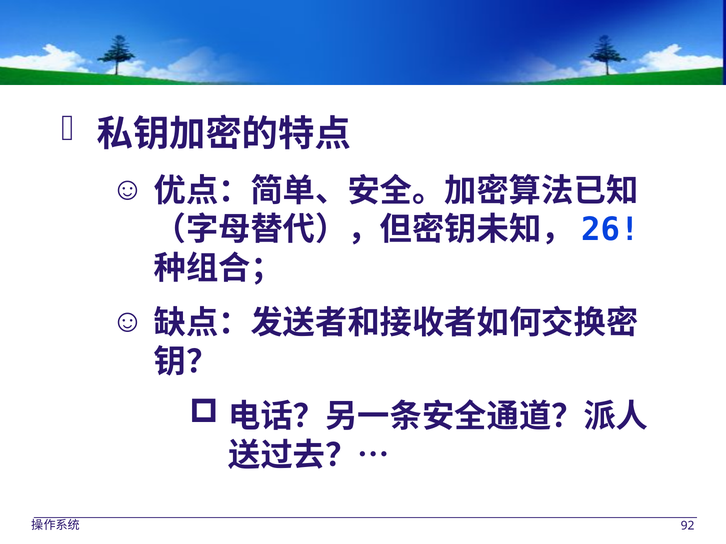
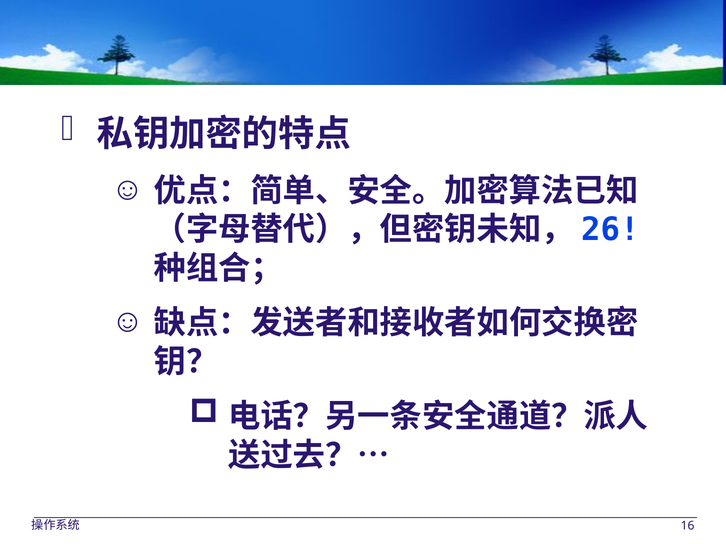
92: 92 -> 16 (688, 526)
